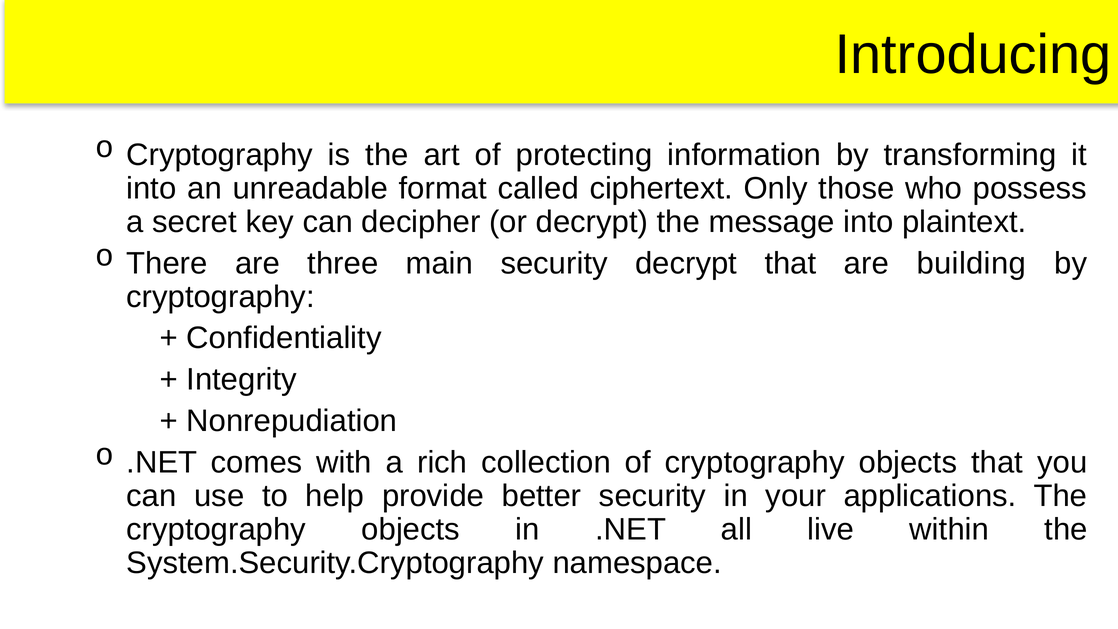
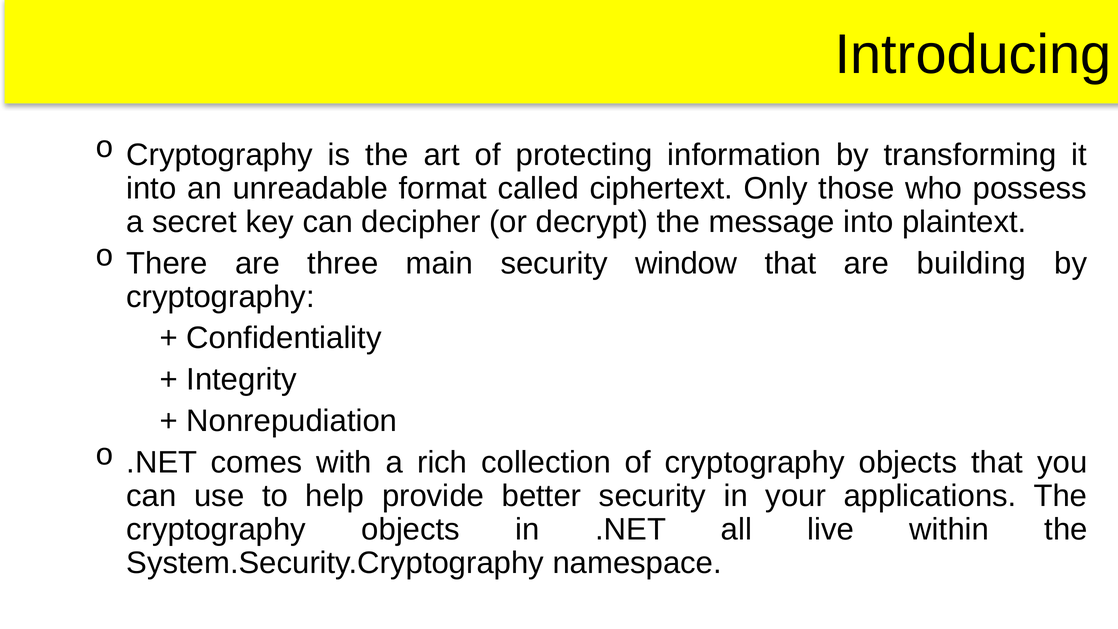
security decrypt: decrypt -> window (686, 263)
